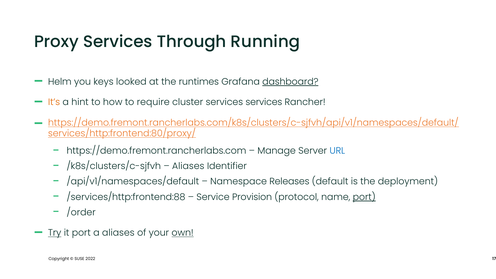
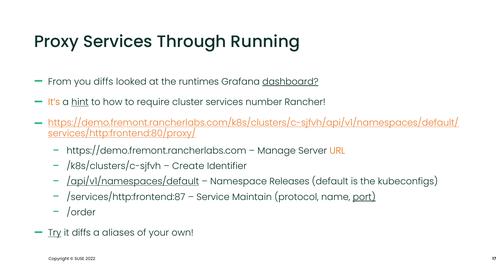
Helm: Helm -> From (60, 82)
you keys: keys -> diffs (103, 82)
hint underline: none -> present (80, 102)
services services: services -> number (264, 102)
URL colour: blue -> orange (337, 151)
Aliases: Aliases -> Create (188, 166)
/api/v1/namespaces/default underline: none -> present (133, 182)
deployment: deployment -> kubeconfigs (408, 182)
/services/http:frontend:88: /services/http:frontend:88 -> /services/http:frontend:87 (126, 197)
Provision: Provision -> Maintain (252, 197)
it port: port -> diffs (81, 233)
own underline: present -> none (183, 233)
